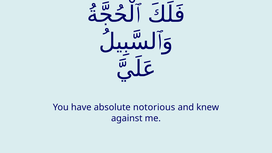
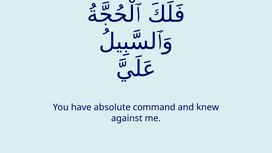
notorious: notorious -> command (154, 107)
